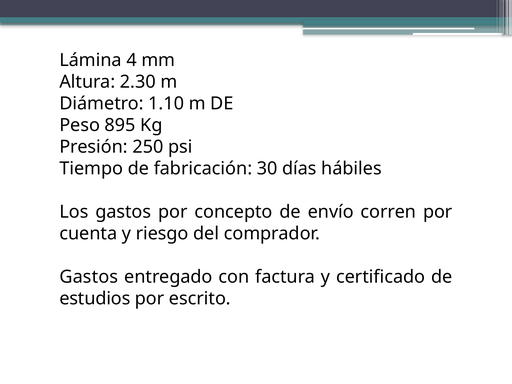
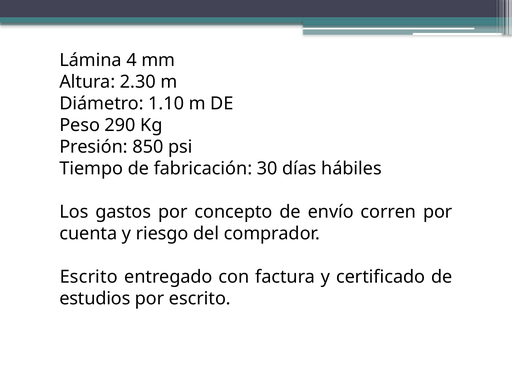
895: 895 -> 290 (120, 125)
250: 250 -> 850 (148, 147)
Gastos: Gastos -> Escrito (89, 277)
